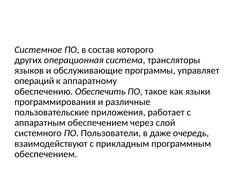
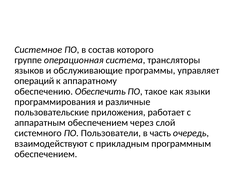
других: других -> группе (28, 60)
даже: даже -> часть (160, 134)
